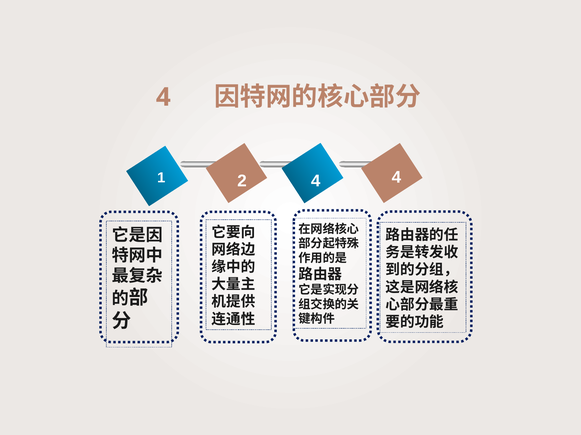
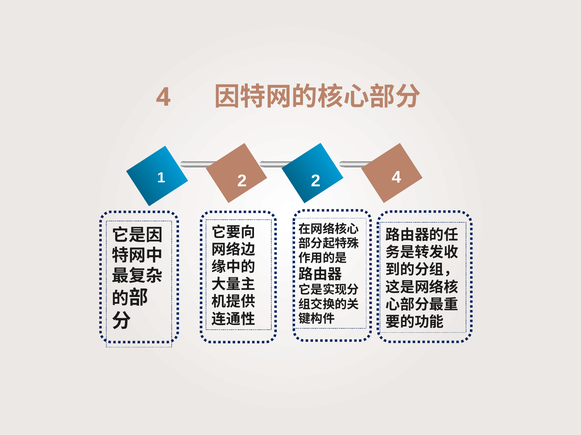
2 4: 4 -> 2 (316, 181)
